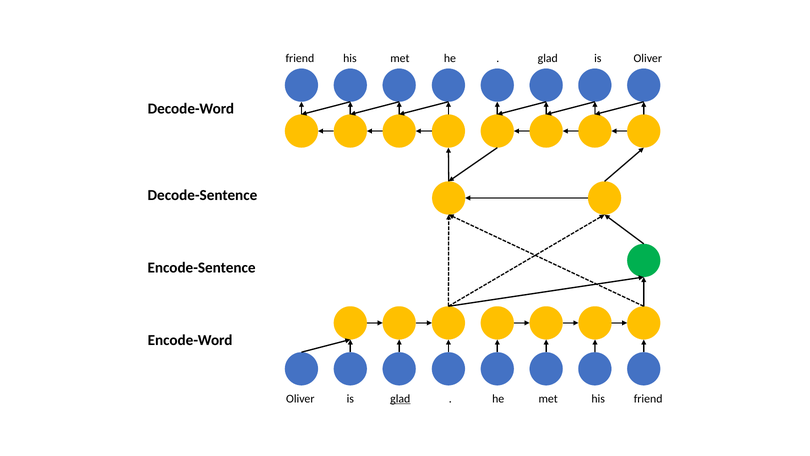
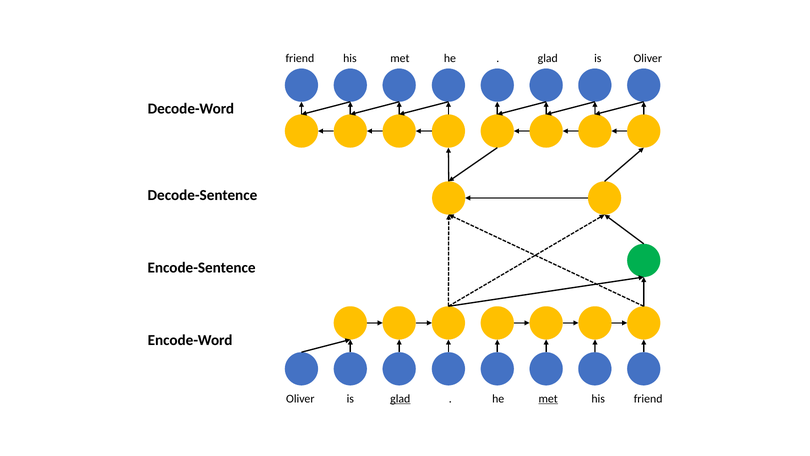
met underline: none -> present (548, 398)
